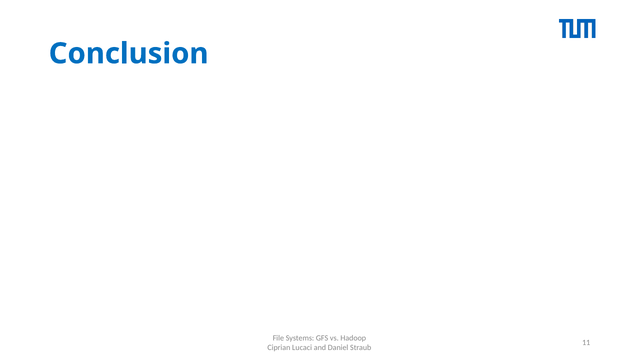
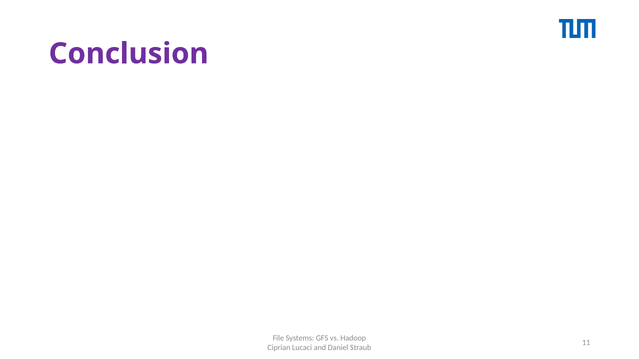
Conclusion colour: blue -> purple (129, 54)
